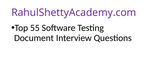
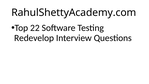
RahulShettyAcademy.com colour: purple -> black (74, 12)
55: 55 -> 22 (35, 28)
Document: Document -> Redevelop (34, 38)
